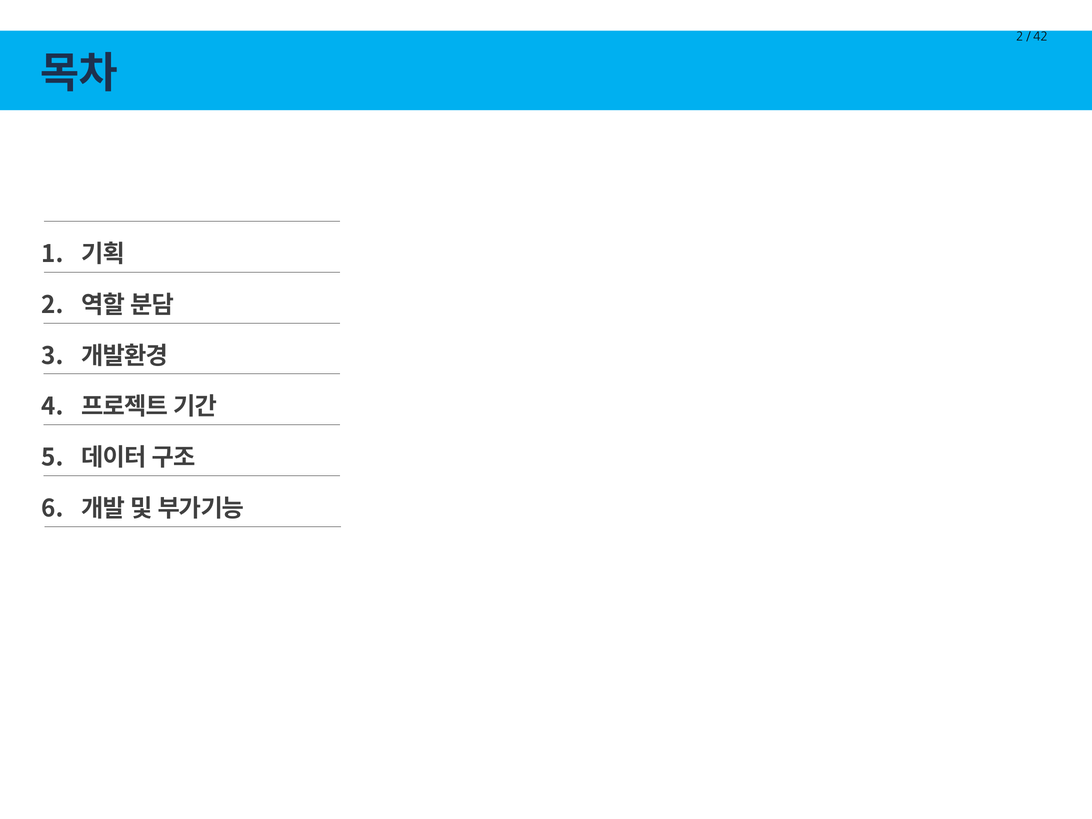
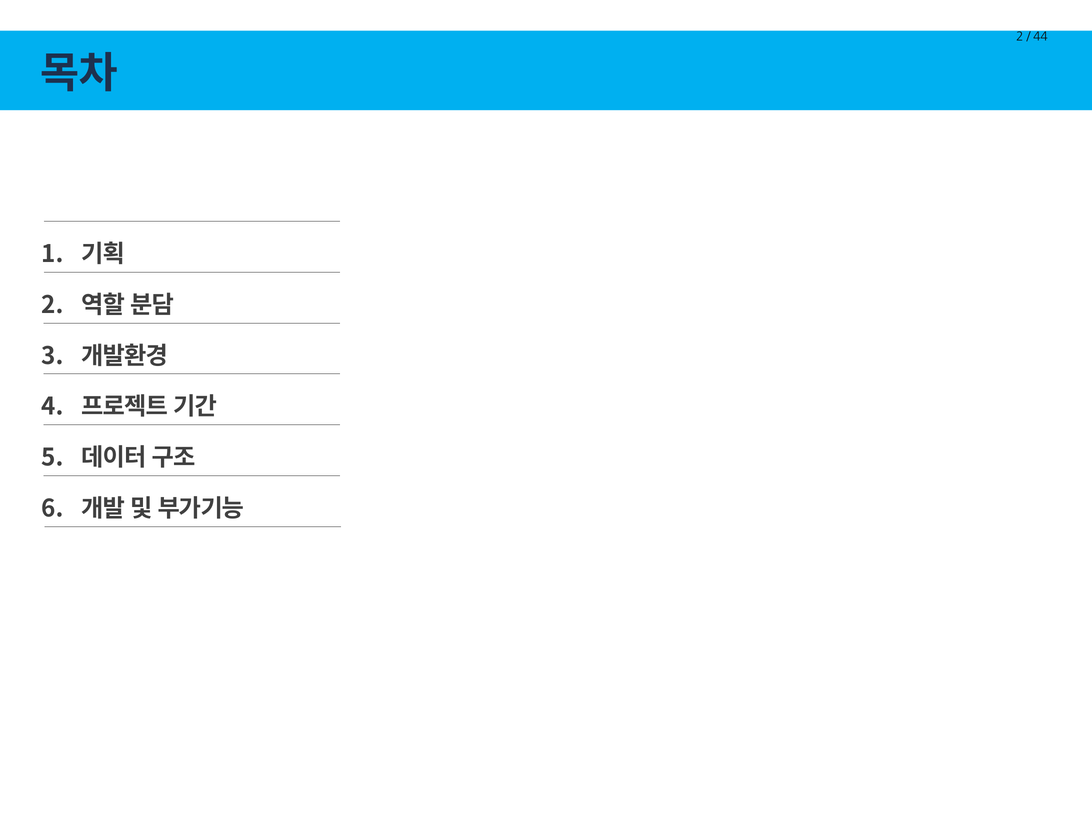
42: 42 -> 44 (1040, 37)
